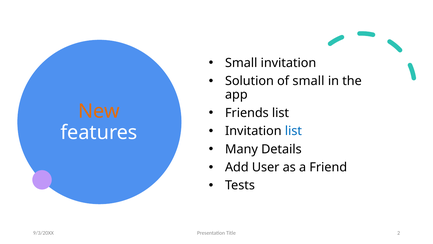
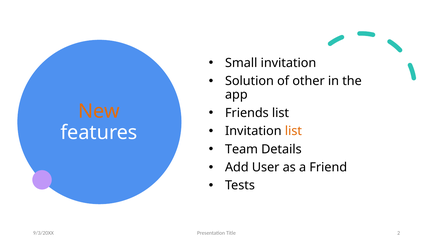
of small: small -> other (309, 81)
list colour: blue -> orange (293, 131)
Many: Many -> Team (242, 149)
